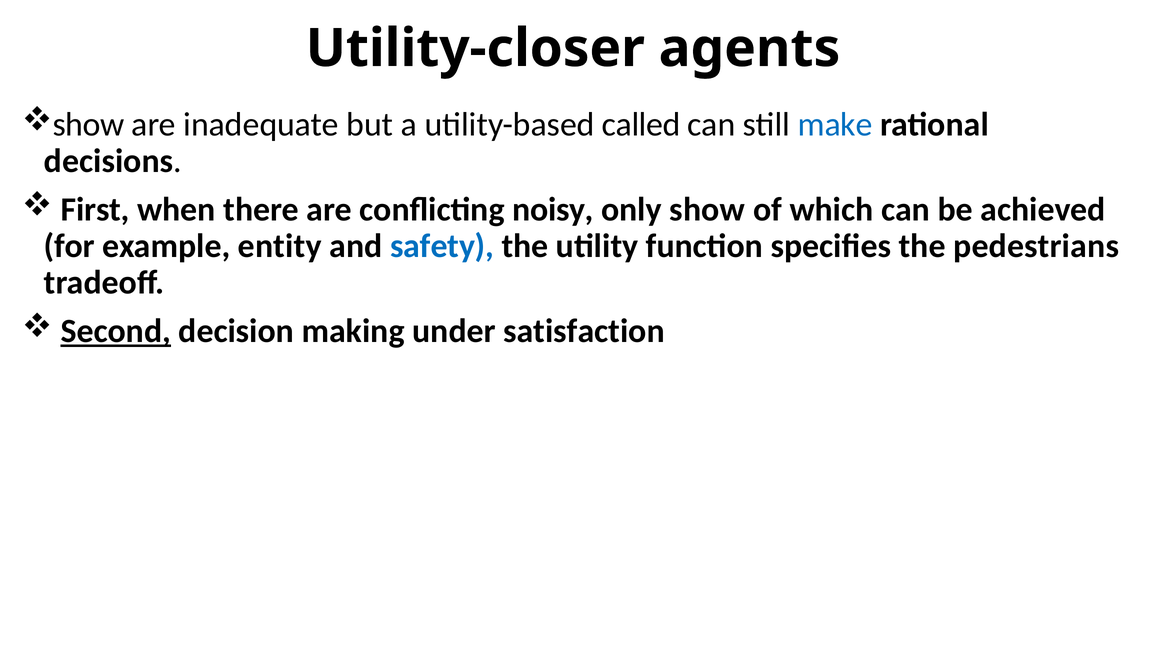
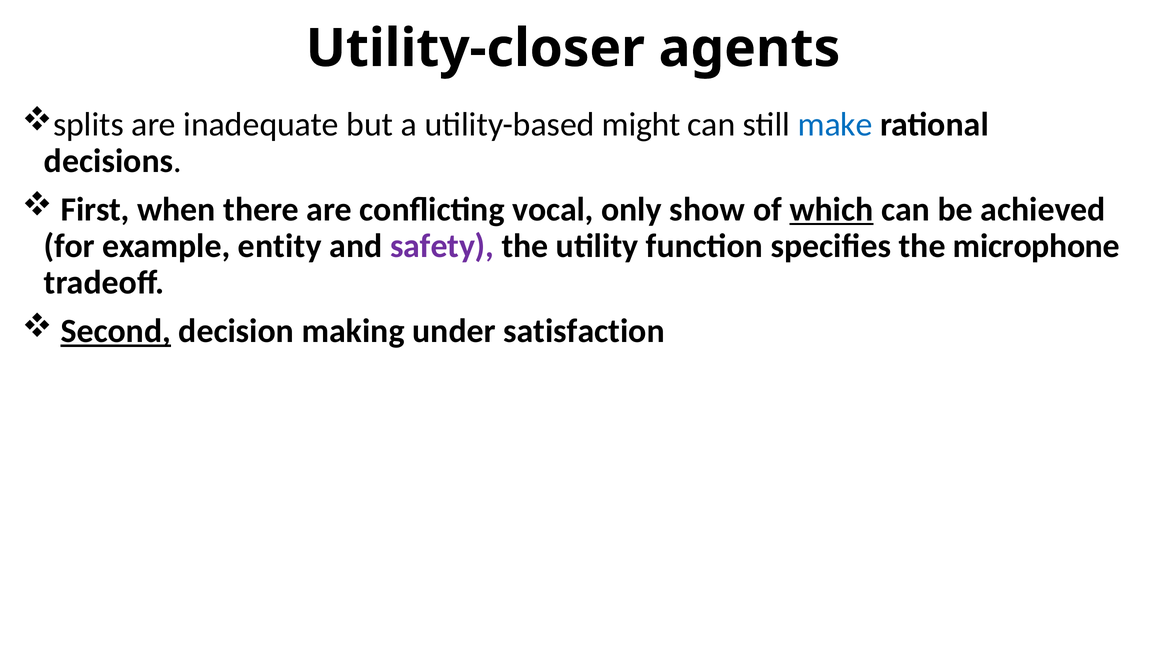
show: show -> splits (88, 124)
called: called -> might (641, 124)
noisy: noisy -> vocal (553, 210)
which underline: none -> present (832, 210)
safety colour: blue -> purple (442, 246)
pedestrians: pedestrians -> microphone (1036, 246)
